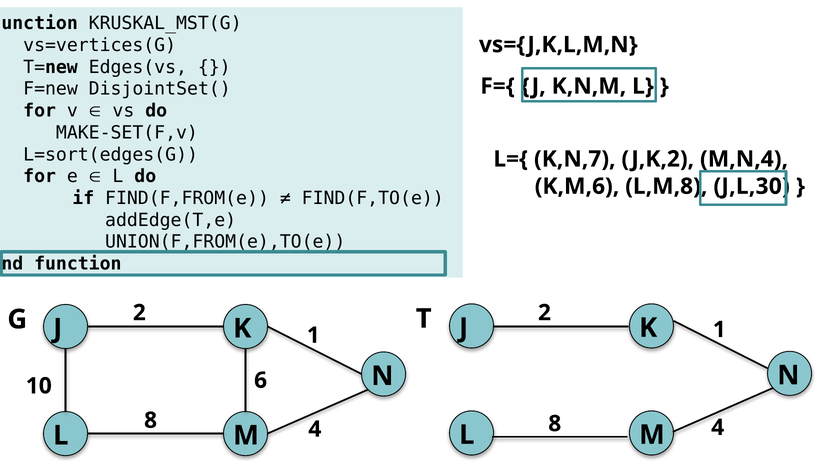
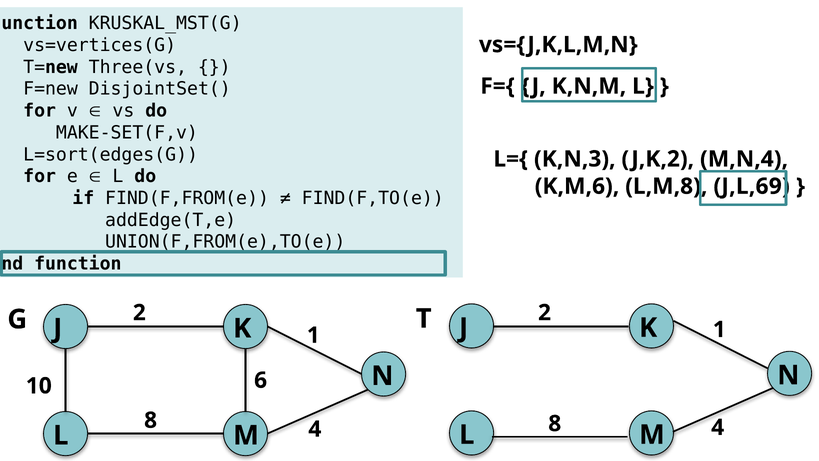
Edges(vs: Edges(vs -> Three(vs (138, 67)
K,N,7: K,N,7 -> K,N,3 (575, 159)
J,L,30: J,L,30 -> J,L,69 (752, 186)
